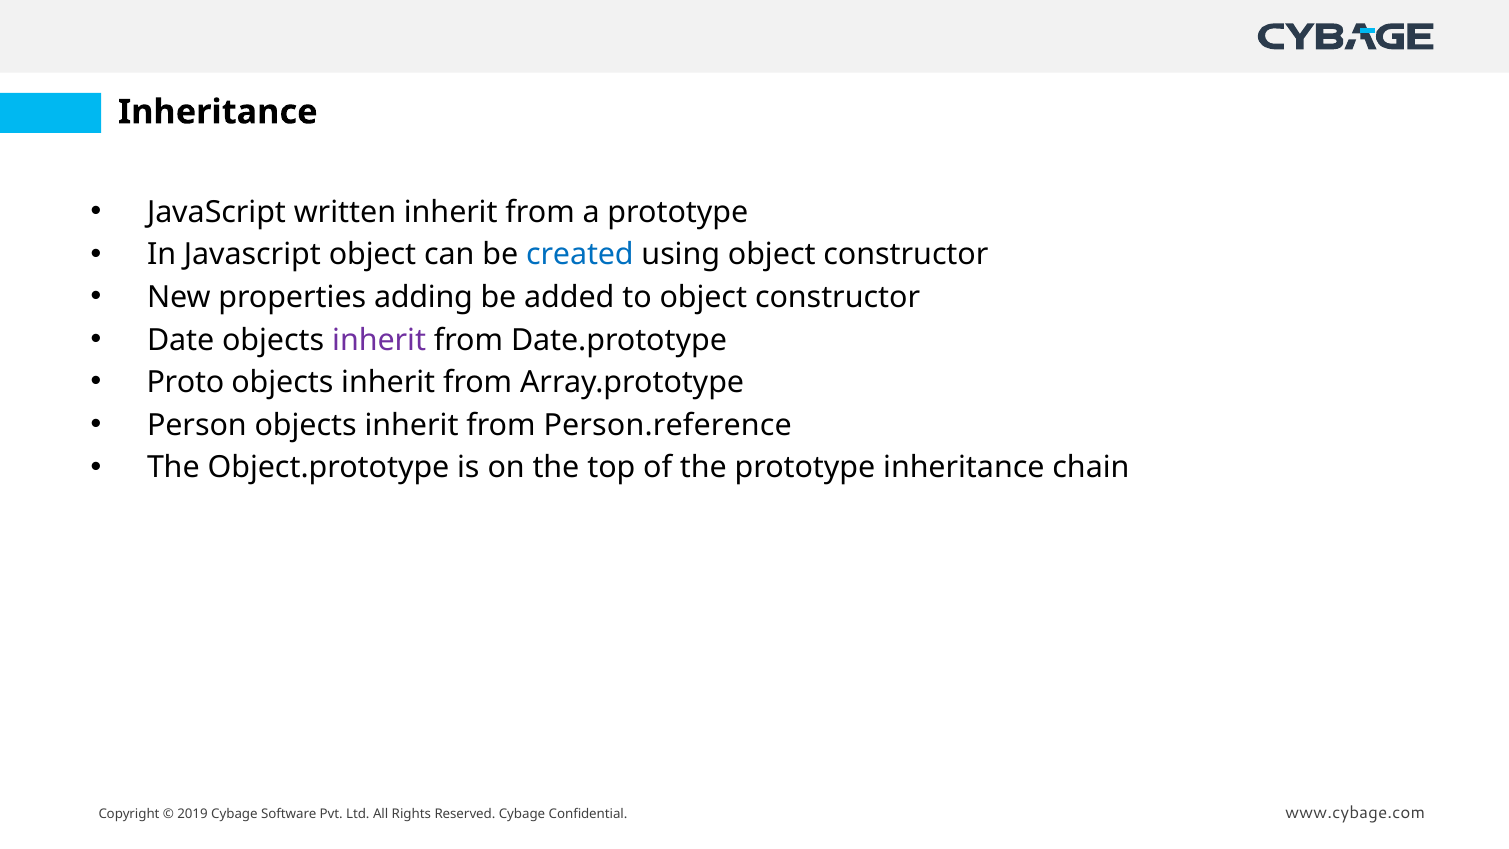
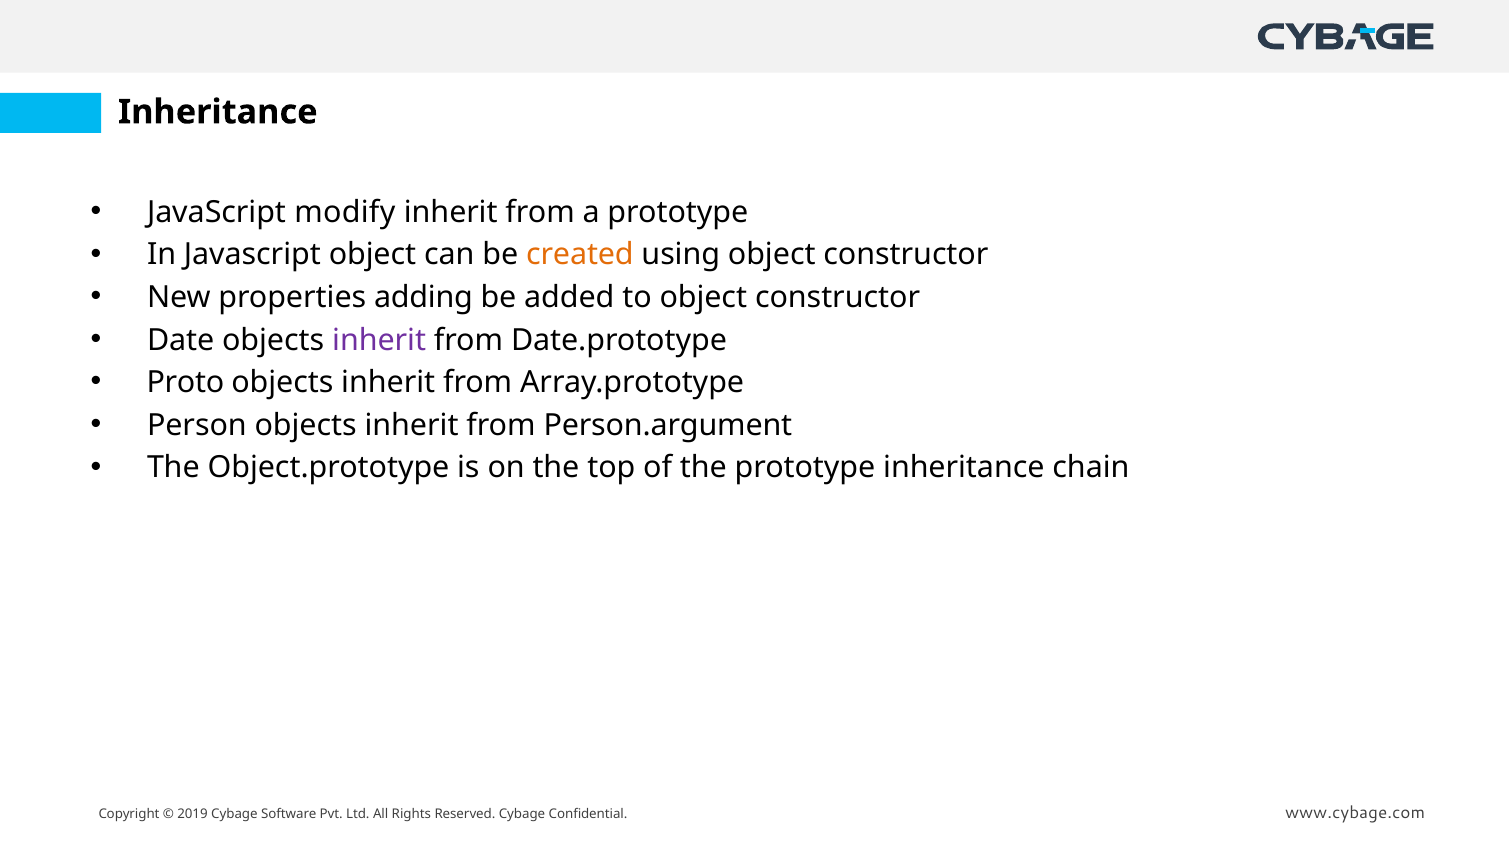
written: written -> modify (345, 212)
created colour: blue -> orange (580, 255)
Person.reference: Person.reference -> Person.argument (668, 425)
